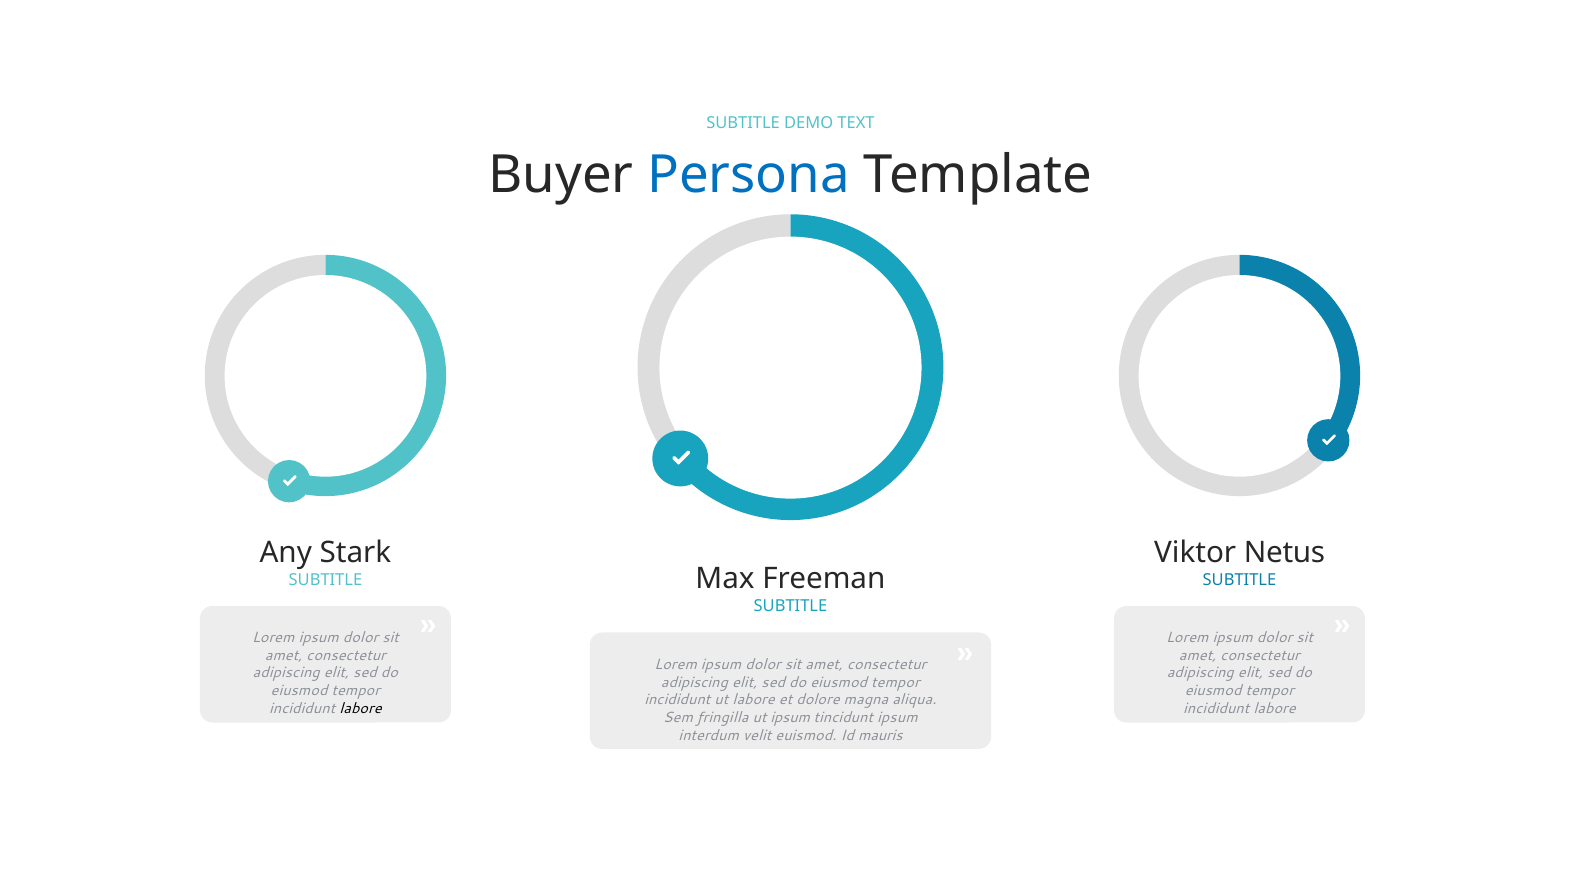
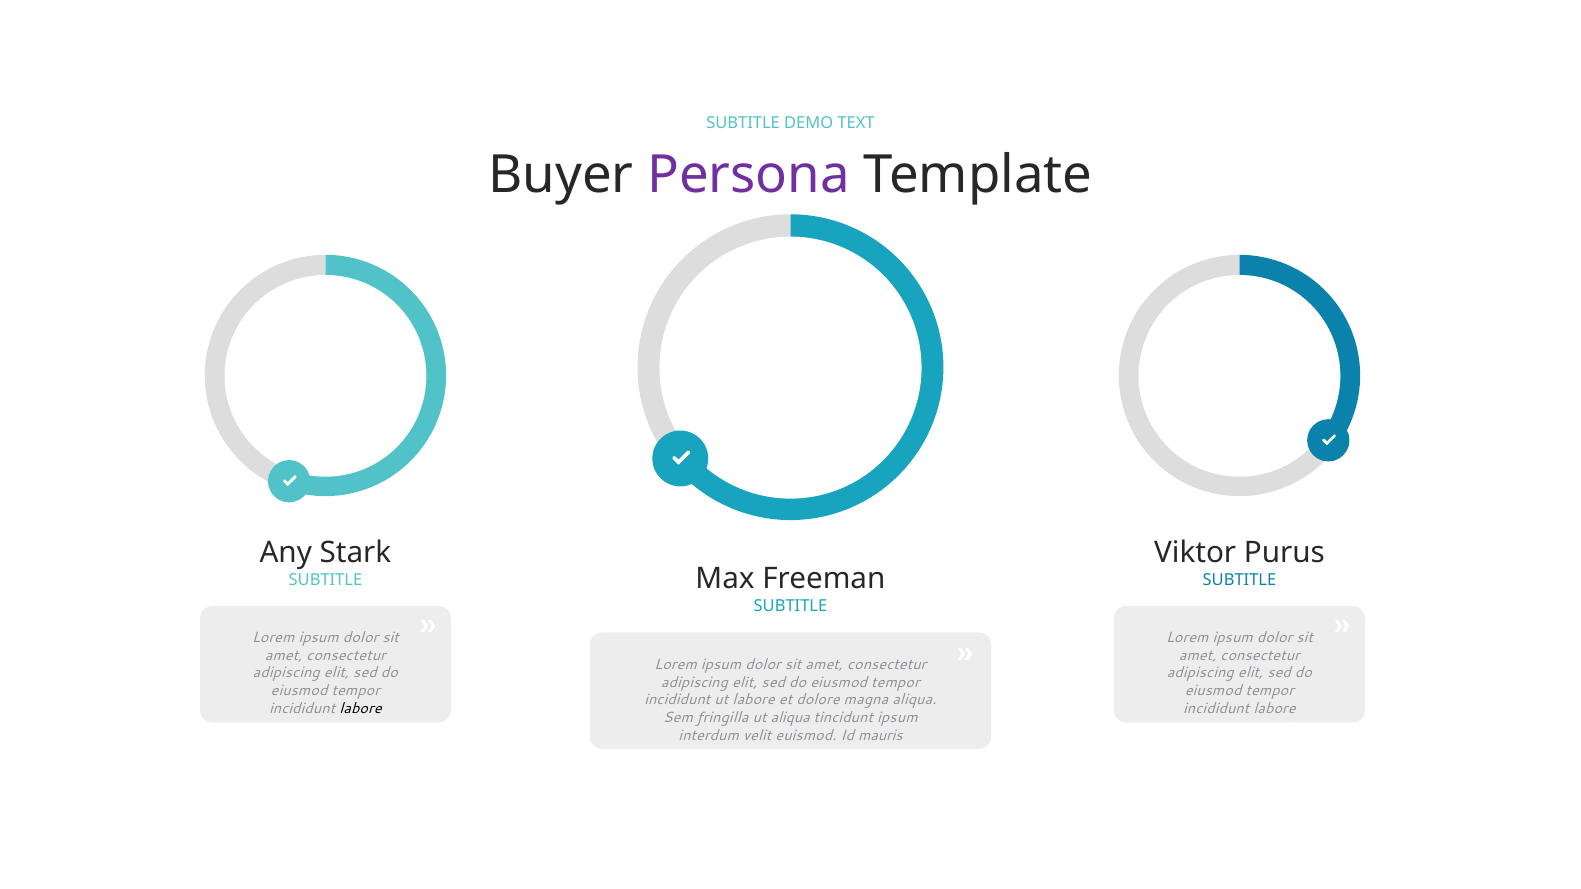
Persona colour: blue -> purple (749, 176)
Netus: Netus -> Purus (1284, 553)
ut ipsum: ipsum -> aliqua (790, 718)
